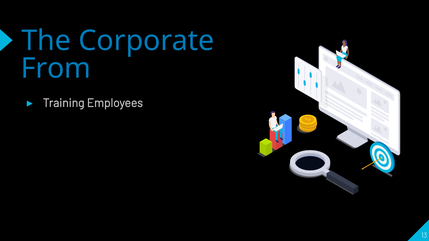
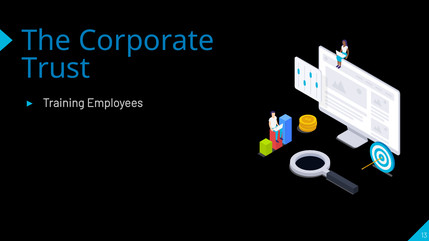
From: From -> Trust (56, 68)
